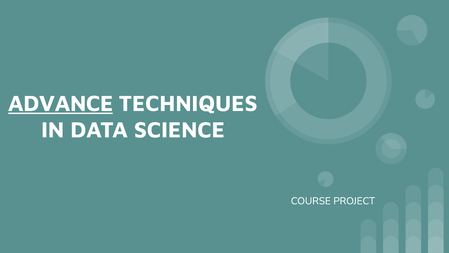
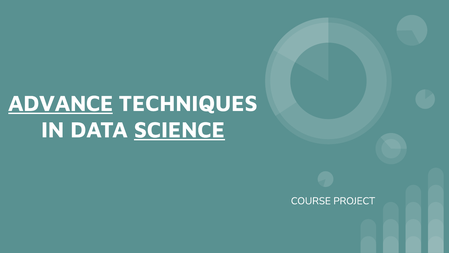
SCIENCE underline: none -> present (179, 130)
